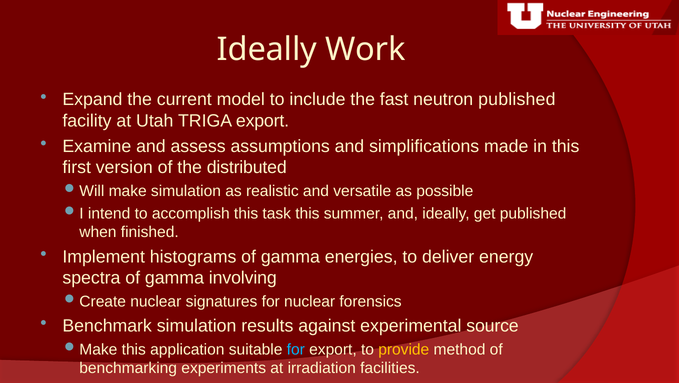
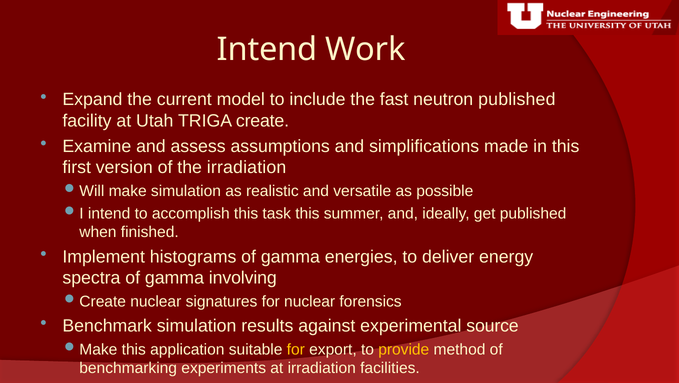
Ideally: Ideally -> Intend (267, 50)
TRIGA export: export -> create (262, 121)
the distributed: distributed -> irradiation (247, 168)
for colour: light blue -> yellow (296, 349)
